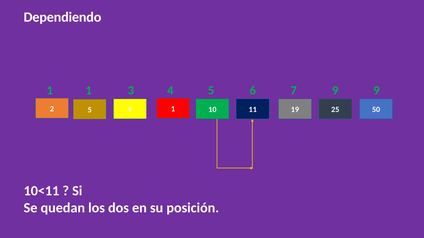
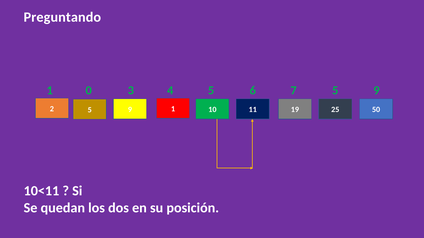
Dependiendo: Dependiendo -> Preguntando (62, 17)
1 1: 1 -> 0 (89, 91)
7 9: 9 -> 5 (335, 91)
